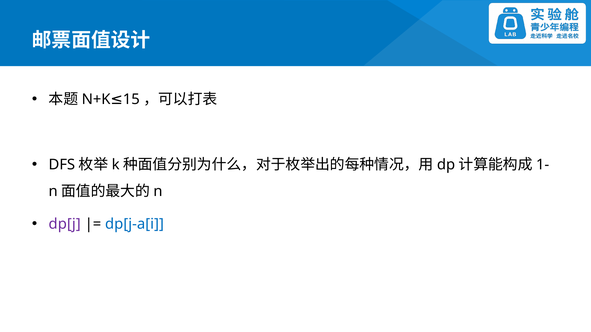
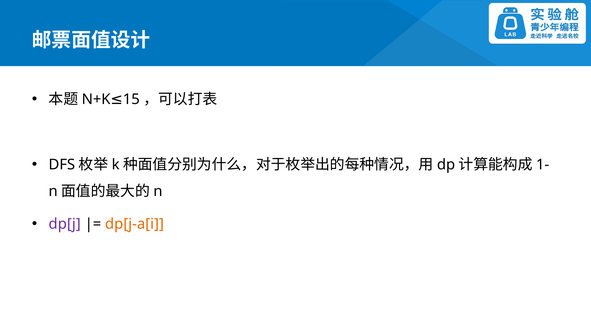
dp[j-a[i colour: blue -> orange (134, 224)
